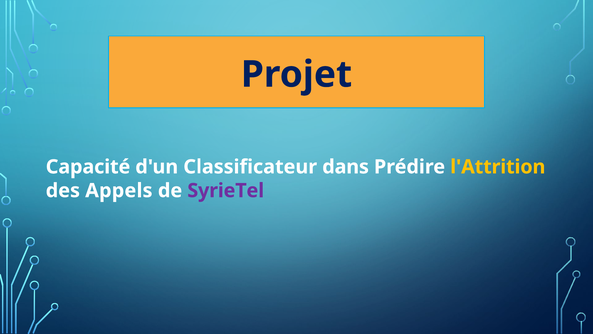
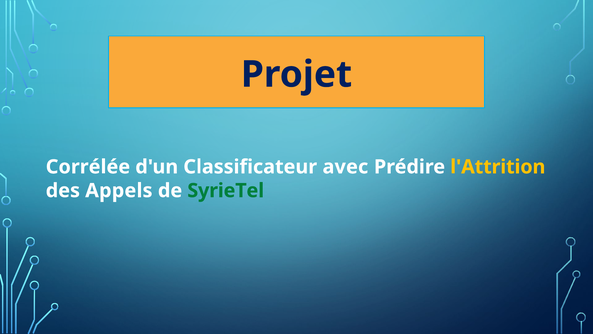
Capacité: Capacité -> Corrélée (88, 167)
dans: dans -> avec (345, 167)
SyrieTel colour: purple -> green (226, 190)
